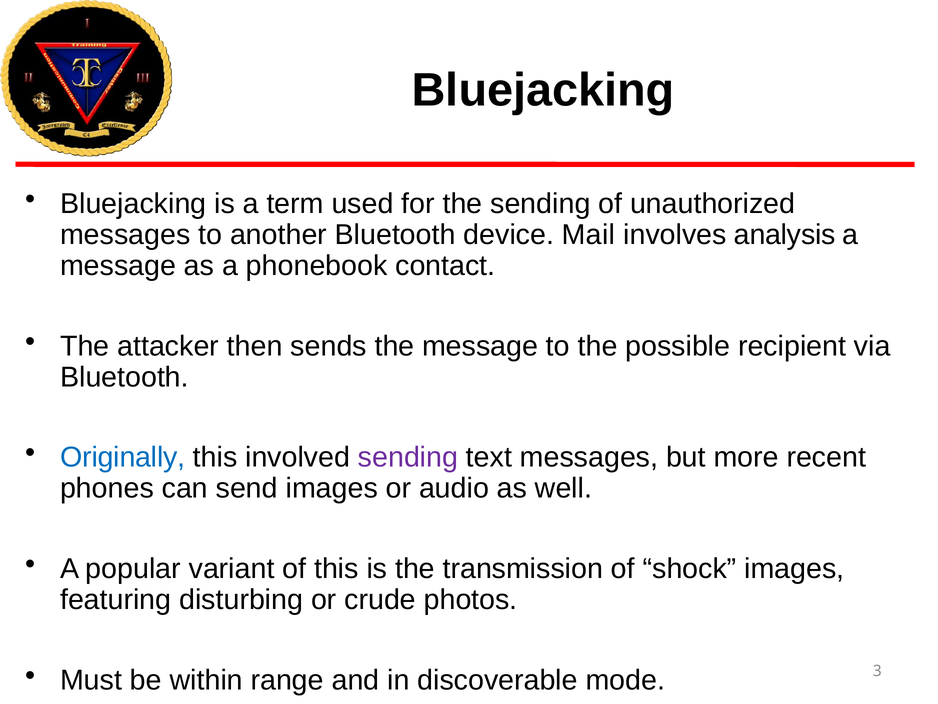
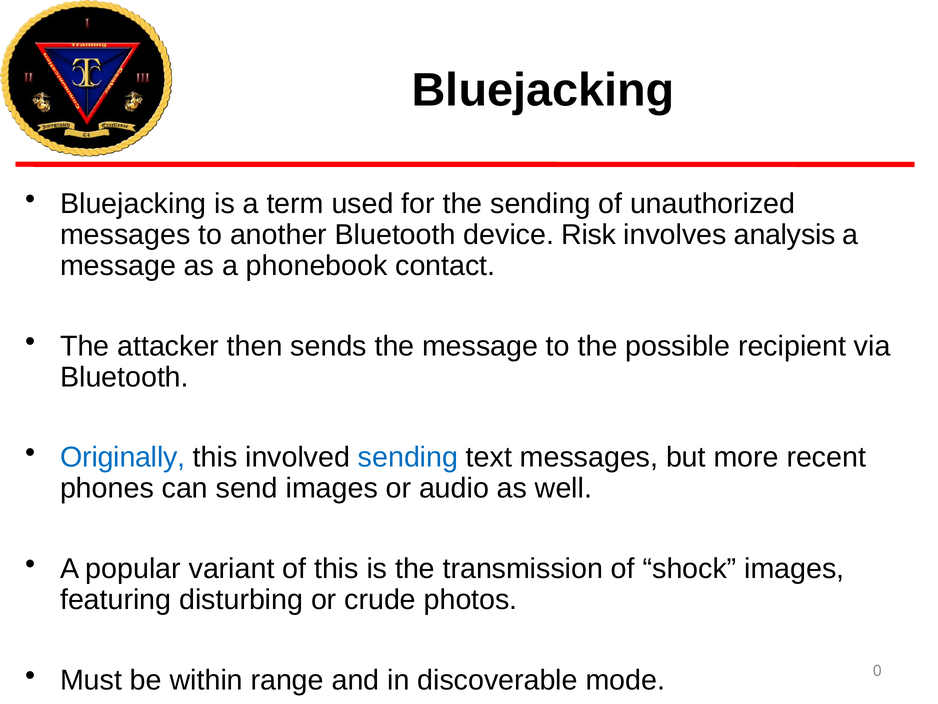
Mail: Mail -> Risk (589, 235)
sending colour: purple -> blue (408, 457)
3: 3 -> 0 (877, 671)
